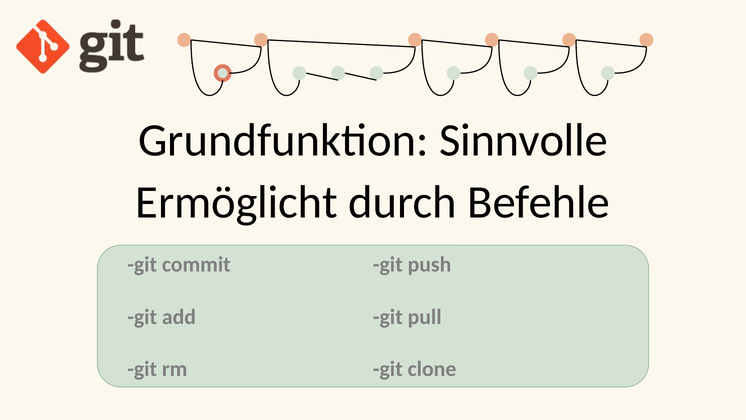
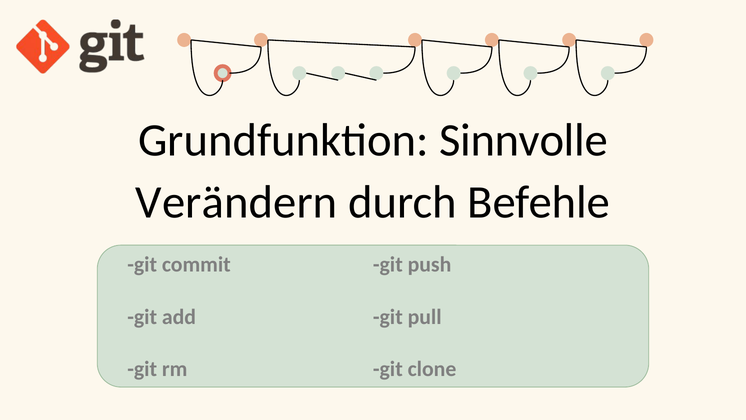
Ermöglicht: Ermöglicht -> Verändern (236, 202)
